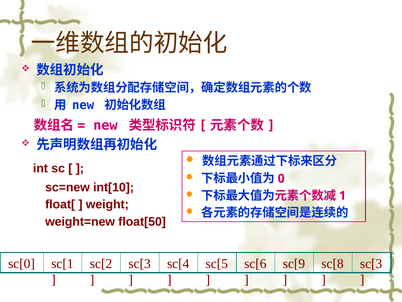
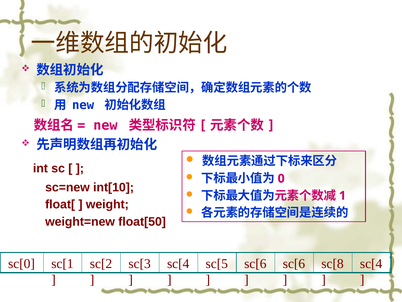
sc[9: sc[9 -> sc[6 (294, 263)
sc[3: sc[3 -> sc[4 (371, 263)
